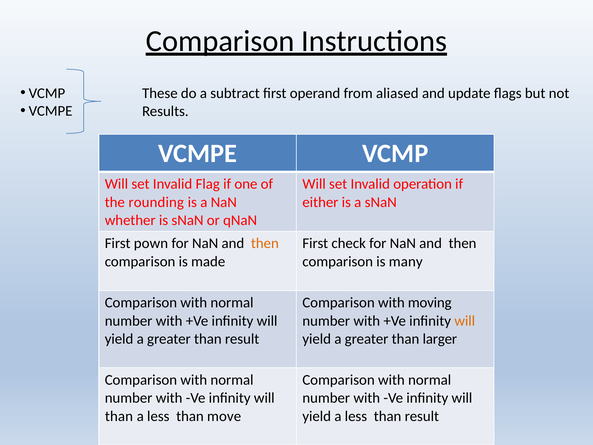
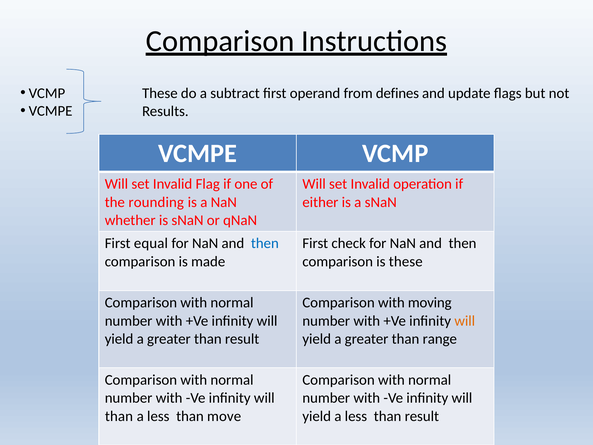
aliased: aliased -> defines (397, 93)
pown: pown -> equal (151, 243)
then colour: orange -> blue (265, 243)
is many: many -> these (406, 261)
larger: larger -> range (440, 339)
